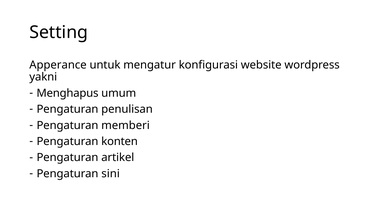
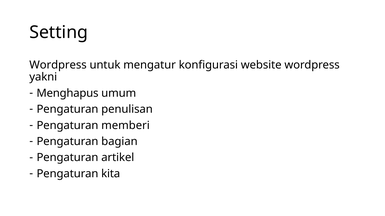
Apperance: Apperance -> Wordpress (58, 65)
konten: konten -> bagian (119, 142)
sini: sini -> kita (111, 174)
